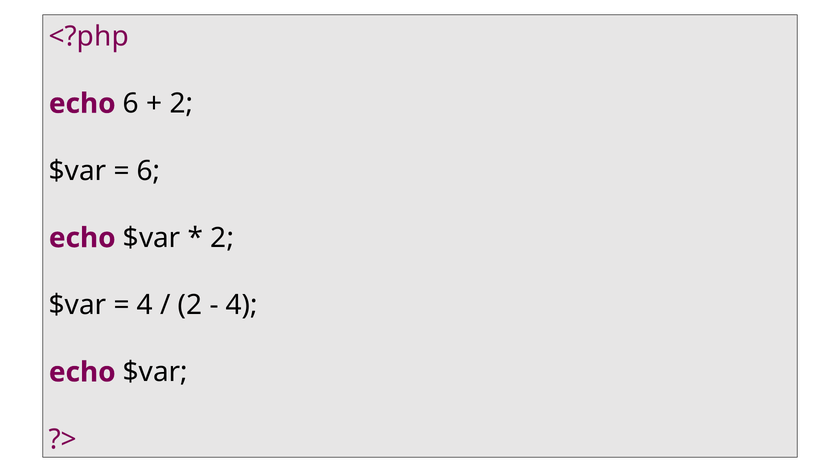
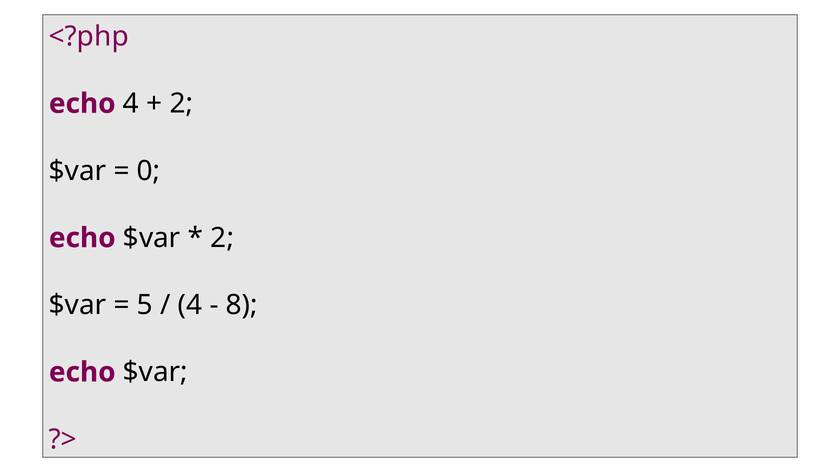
echo 6: 6 -> 4 (131, 104)
6: 6 -> 0 (149, 171)
4: 4 -> 5 (145, 305)
2: 2 -> 4 (190, 305)
4: 4 -> 8 (242, 305)
